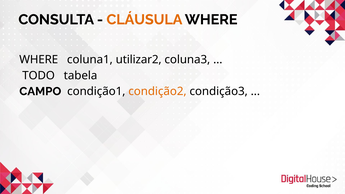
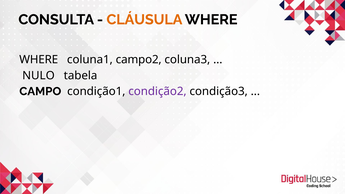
utilizar2: utilizar2 -> campo2 (139, 60)
TODO: TODO -> NULO (38, 76)
condição2 colour: orange -> purple (157, 91)
